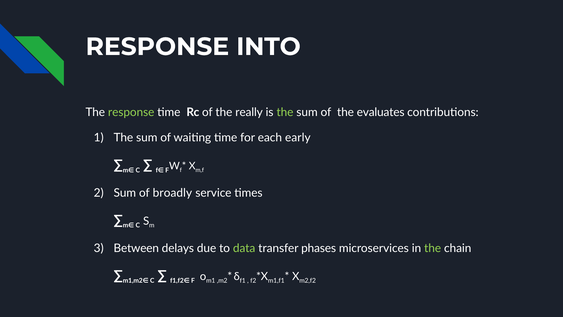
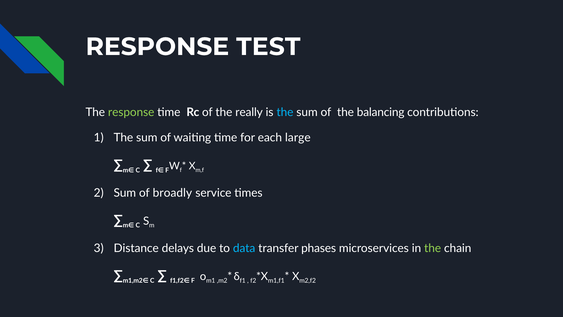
INTO: INTO -> TEST (268, 47)
the colour: light green -> light blue (285, 112)
evaluates: evaluates -> balancing (381, 112)
early: early -> large (298, 138)
Between: Between -> Distance (136, 248)
data colour: light green -> light blue (244, 248)
